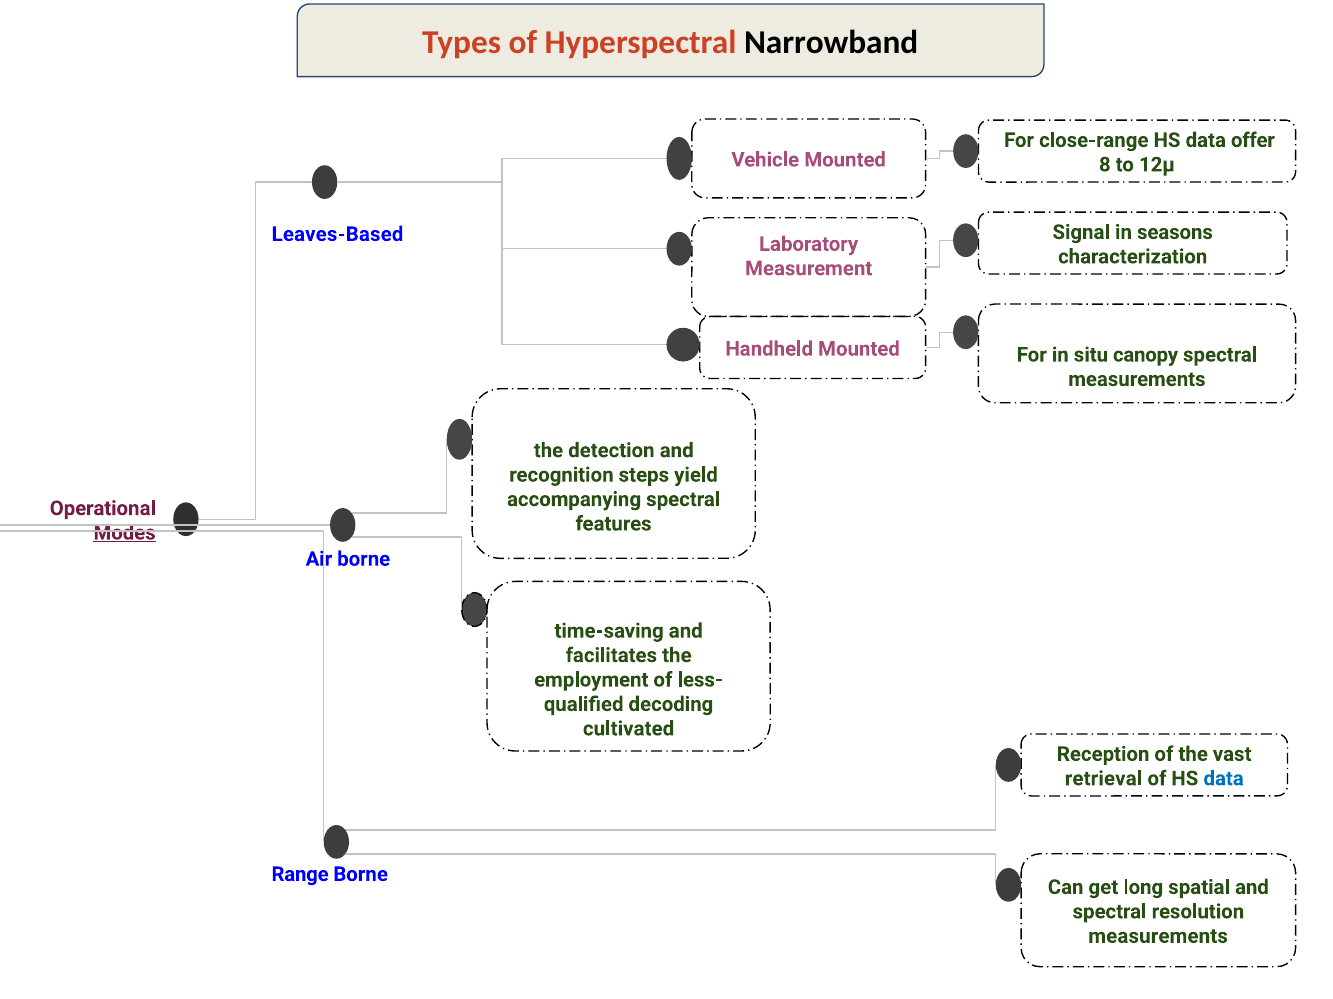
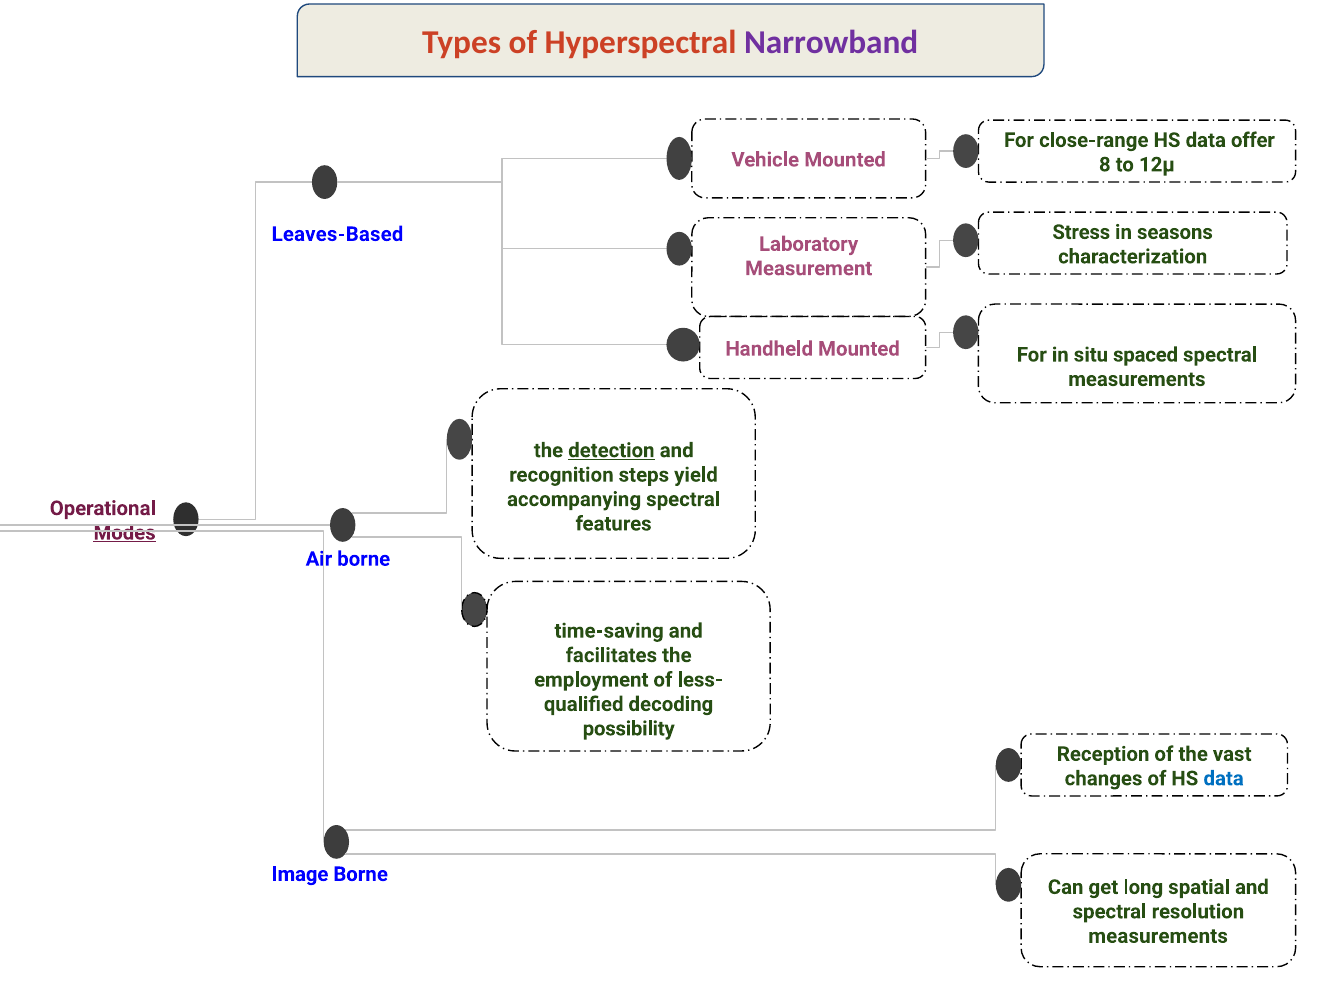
Narrowband colour: black -> purple (831, 43)
Signal: Signal -> Stress (1081, 232)
canopy: canopy -> spaced (1146, 355)
detection underline: none -> present (611, 451)
cultivated: cultivated -> possibility (629, 729)
retrieval: retrieval -> changes (1104, 779)
Range: Range -> Image (300, 875)
